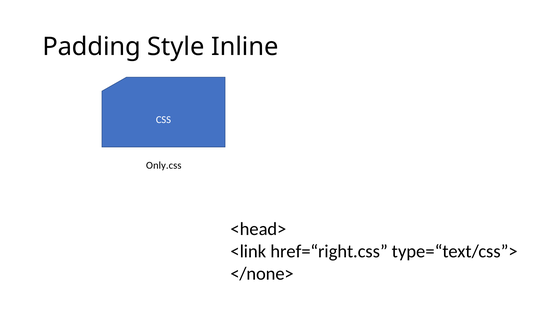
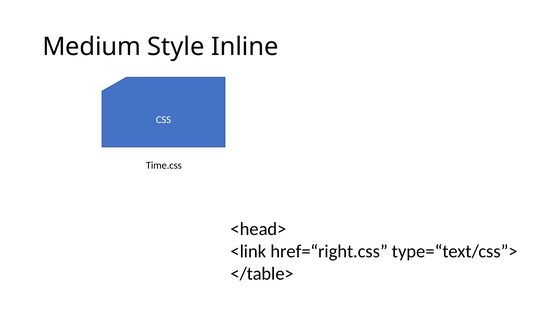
Padding: Padding -> Medium (92, 47)
Only.css: Only.css -> Time.css (164, 165)
</none>: </none> -> </table> (262, 273)
